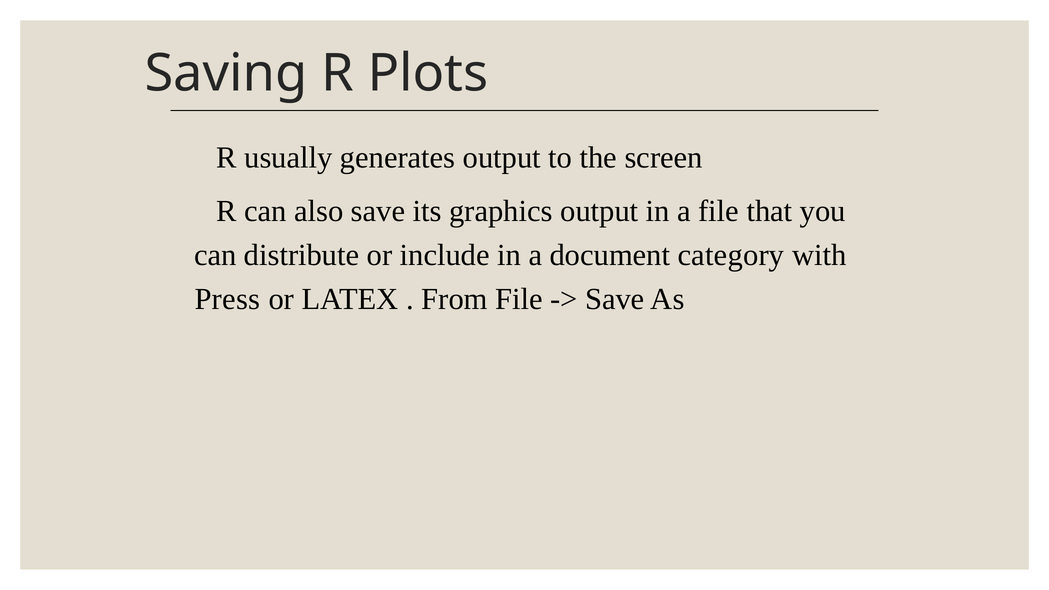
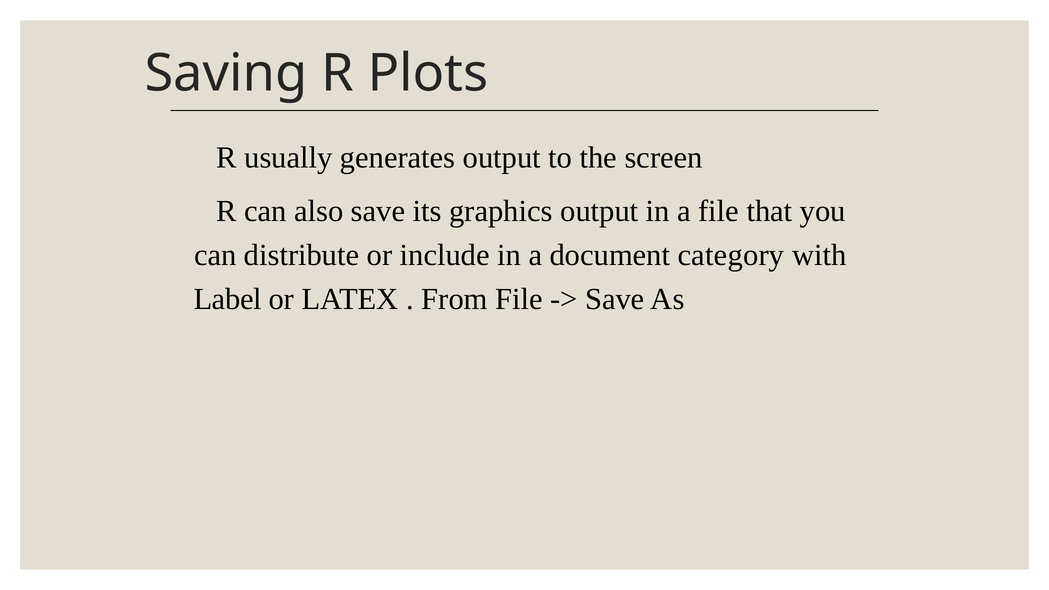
Press: Press -> Label (228, 299)
